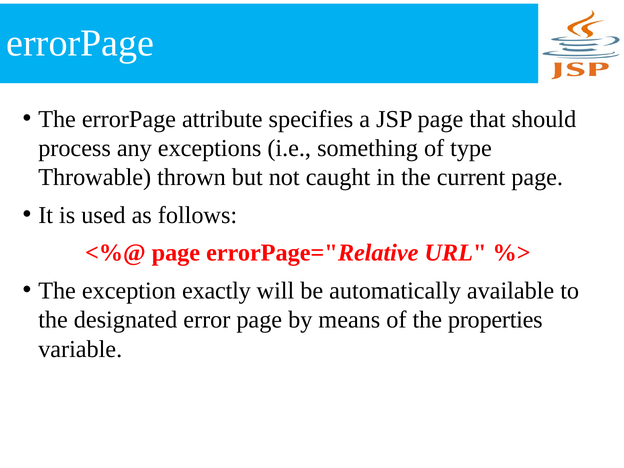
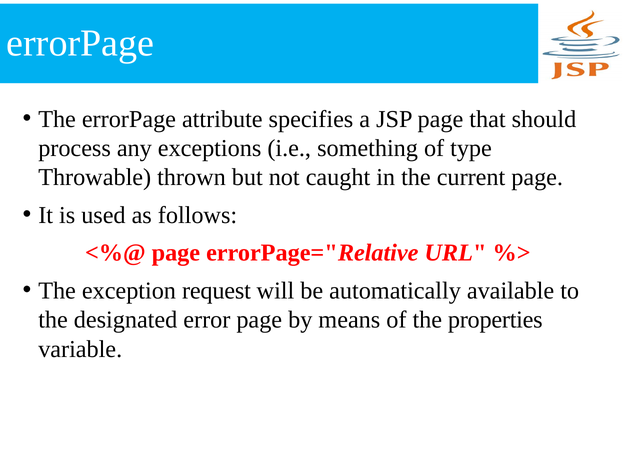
exactly: exactly -> request (216, 291)
